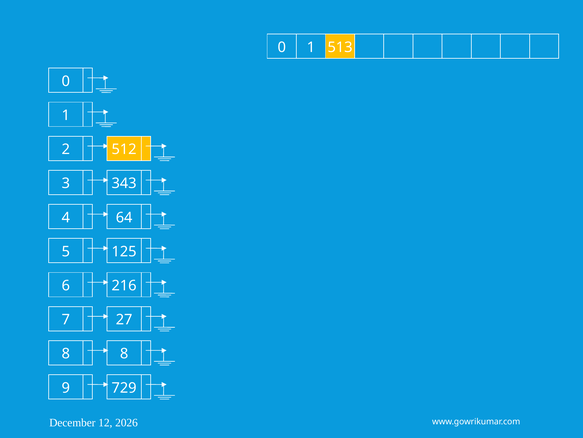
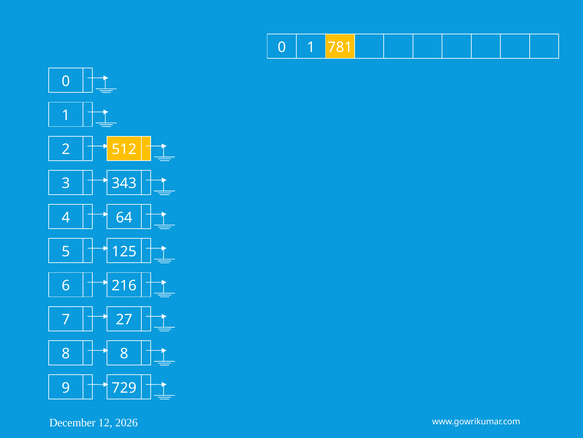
513: 513 -> 781 (340, 47)
